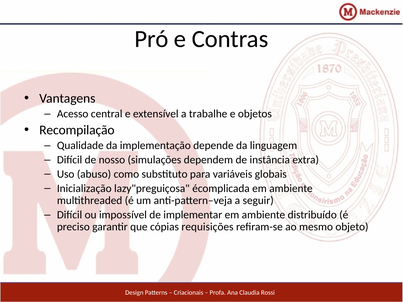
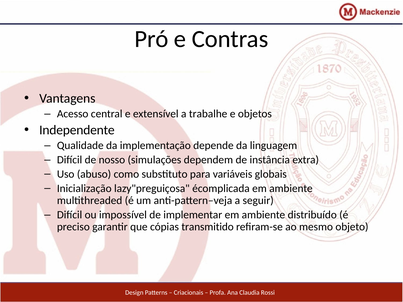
Recompilação: Recompilação -> Independente (77, 130)
requisições: requisições -> transmitido (208, 227)
